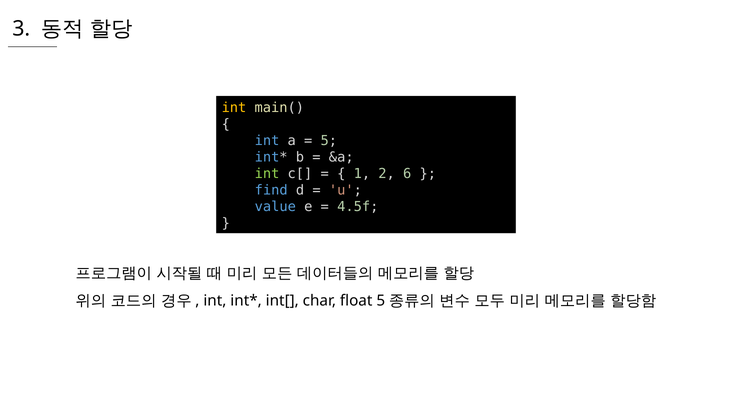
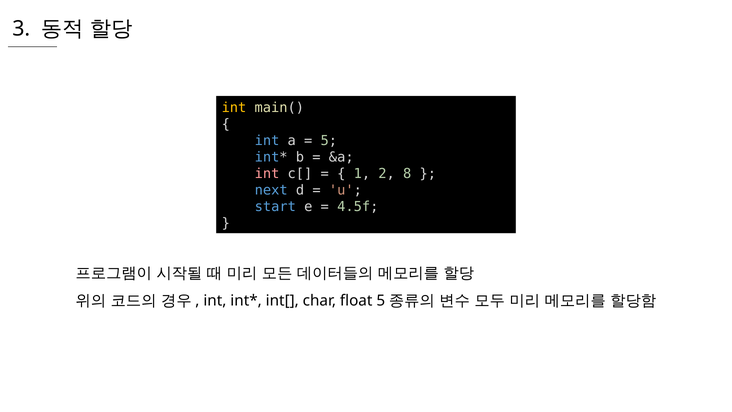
int colour: light green -> pink (267, 174)
6: 6 -> 8 (407, 174)
find: find -> next (271, 190)
value: value -> start (275, 207)
